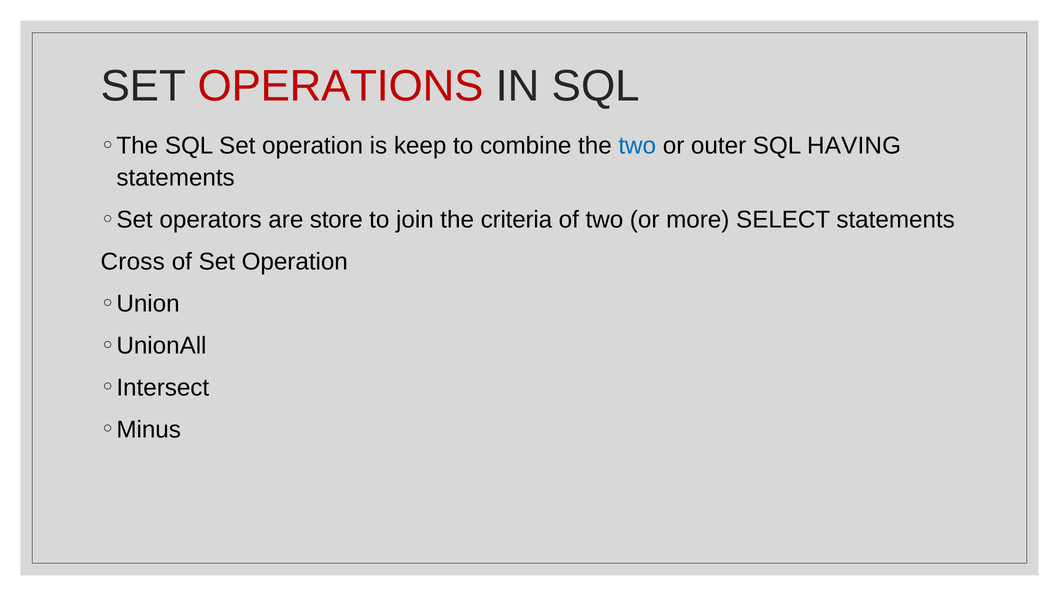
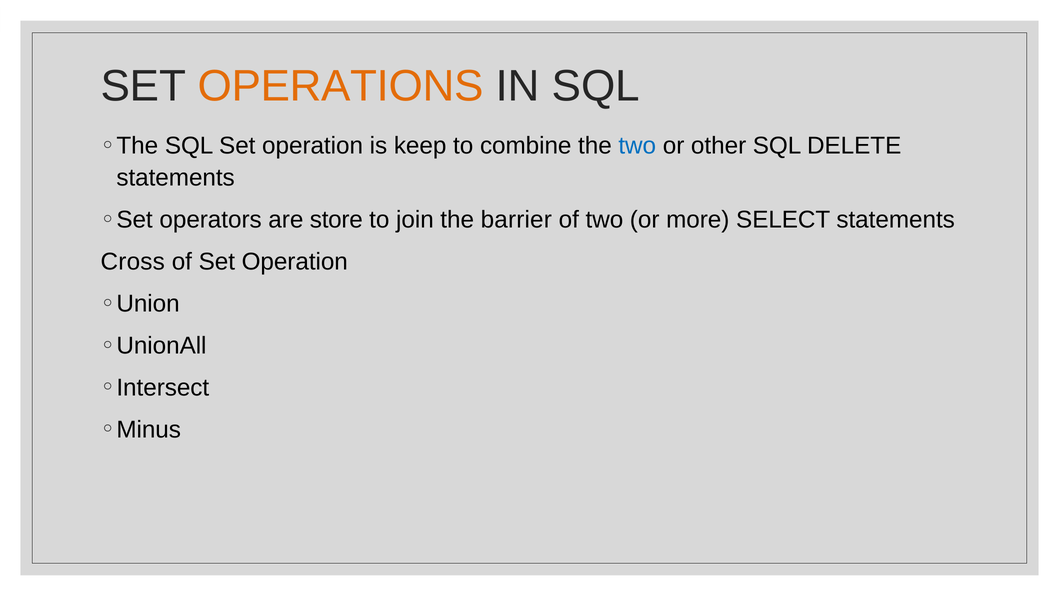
OPERATIONS colour: red -> orange (341, 86)
outer: outer -> other (719, 146)
HAVING: HAVING -> DELETE (854, 146)
criteria: criteria -> barrier (516, 220)
